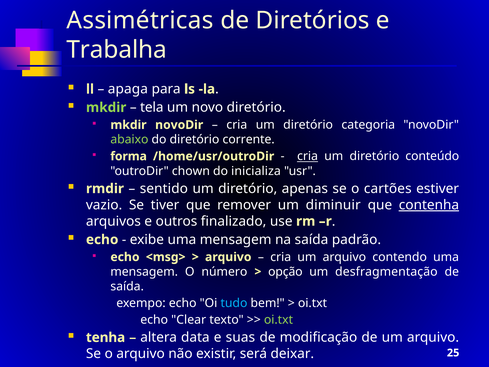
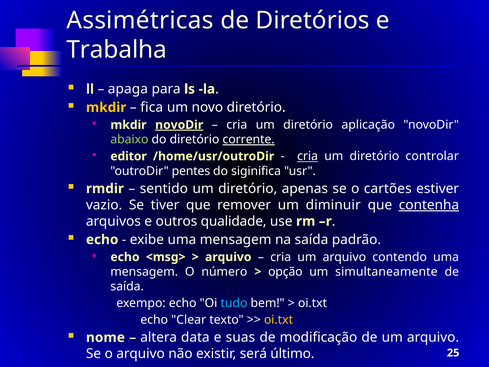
mkdir colour: light green -> yellow (106, 107)
tela: tela -> fica (152, 107)
novoDir underline: none -> present (179, 125)
categoria: categoria -> aplicação (368, 125)
corrente underline: none -> present (249, 139)
forma: forma -> editor (129, 156)
conteúdo: conteúdo -> controlar (432, 156)
chown: chown -> pentes (191, 171)
inicializa: inicializa -> siginifica (256, 171)
finalizado: finalizado -> qualidade (234, 221)
desfragmentação: desfragmentação -> simultaneamente (386, 272)
oi.txt colour: light green -> yellow (278, 320)
tenha: tenha -> nome (105, 337)
deixar: deixar -> último (292, 354)
